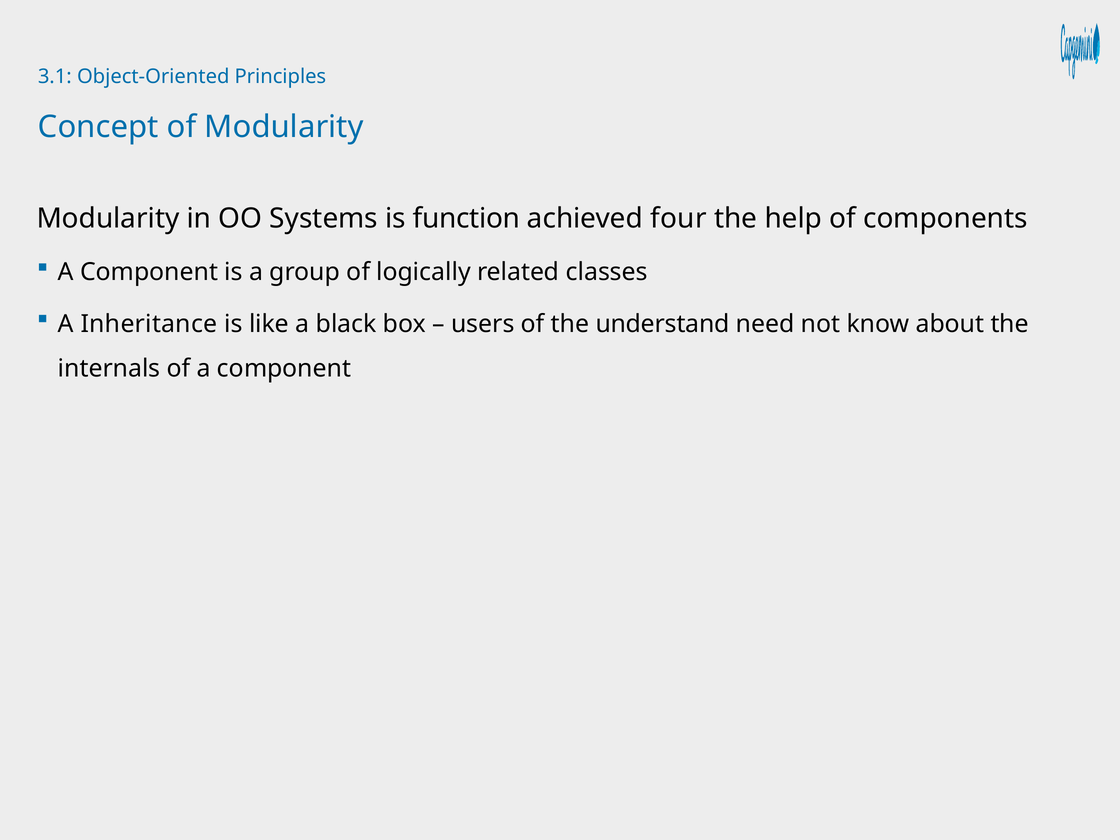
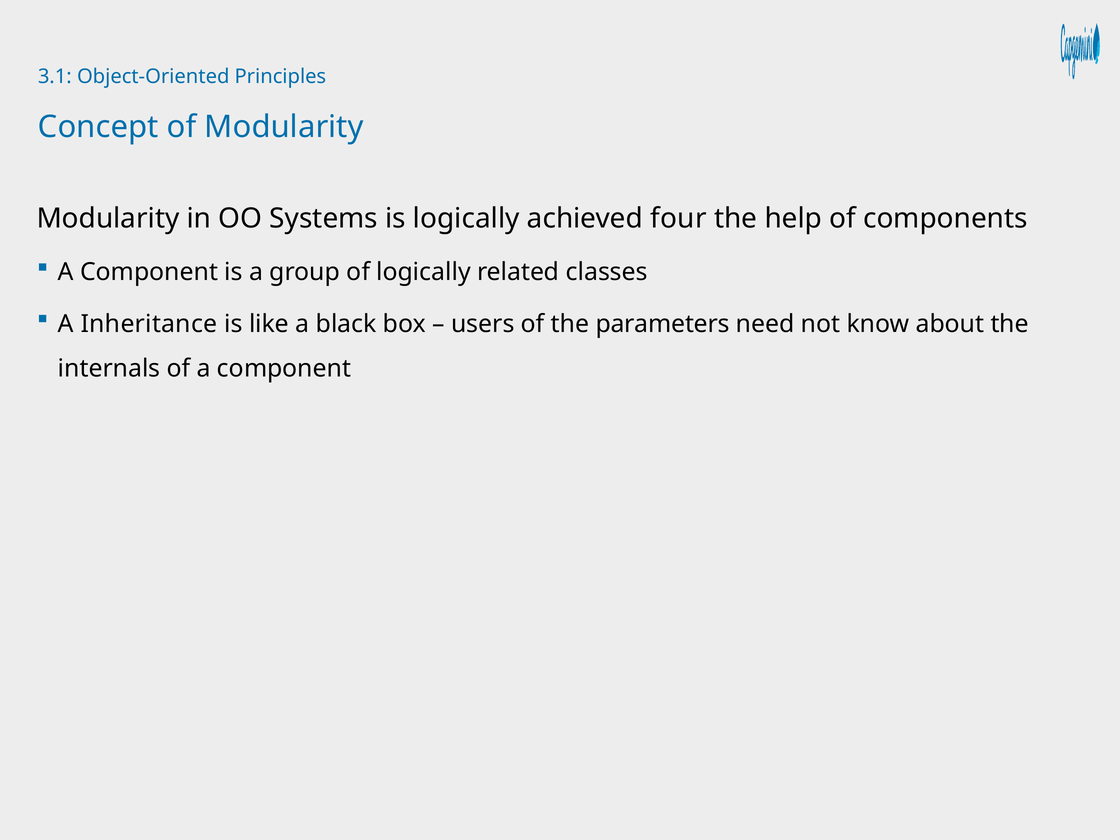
is function: function -> logically (466, 219)
understand: understand -> parameters (663, 324)
